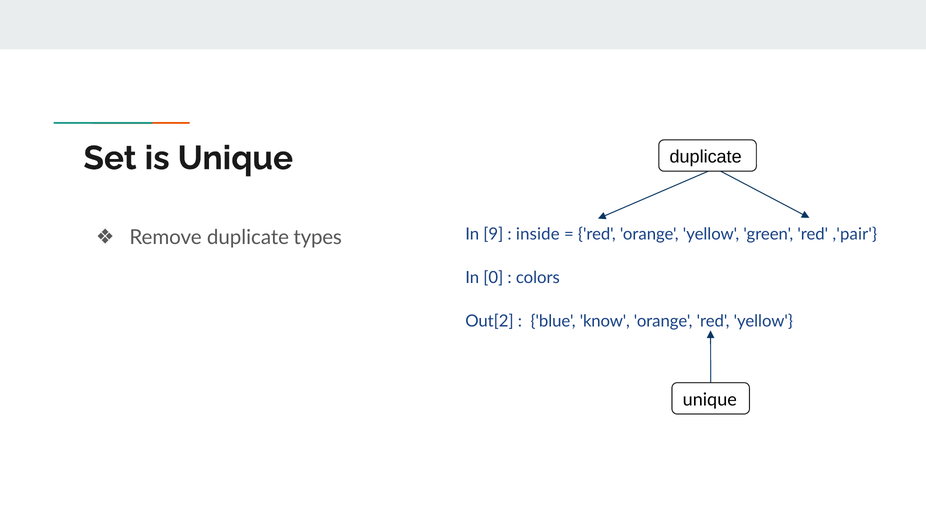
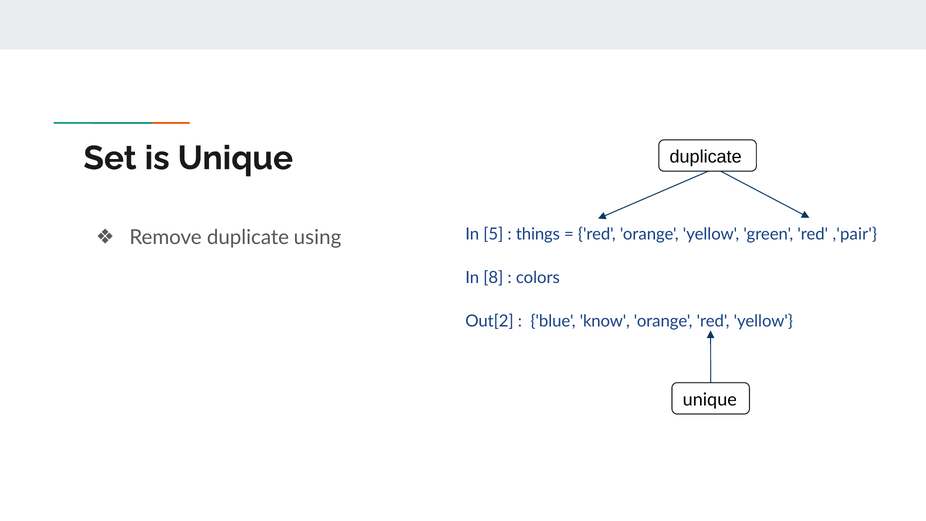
types: types -> using (318, 237)
9: 9 -> 5 (493, 234)
inside: inside -> things (538, 234)
0: 0 -> 8 (493, 278)
